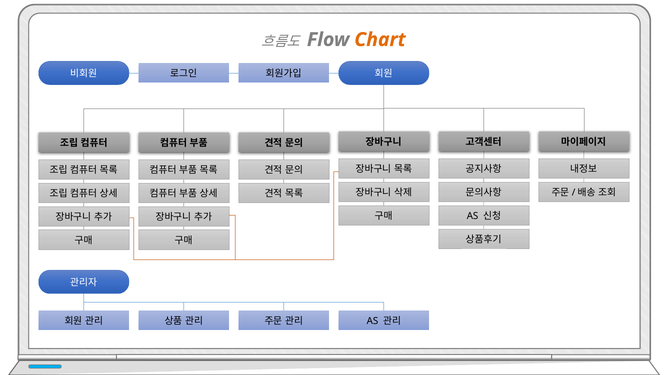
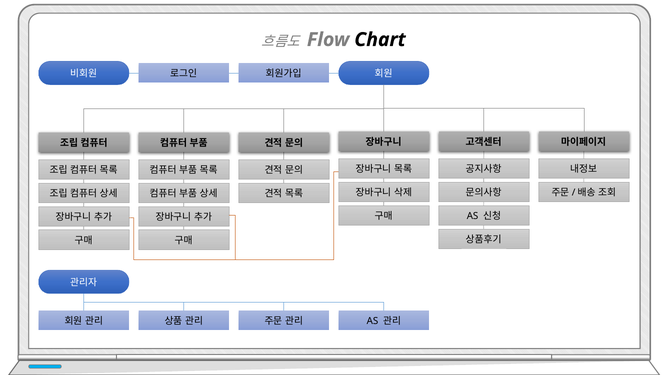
Chart colour: orange -> black (380, 40)
